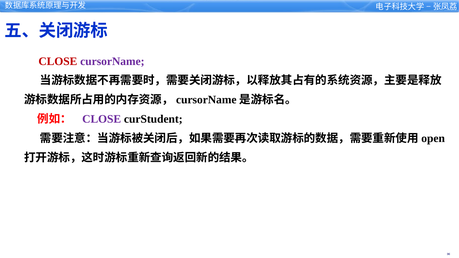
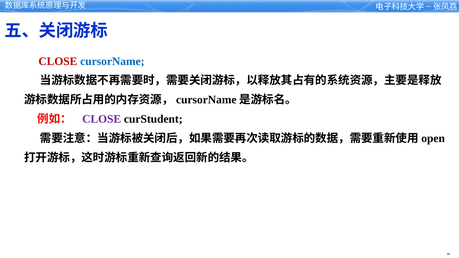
cursorName colour: purple -> blue (112, 61)
